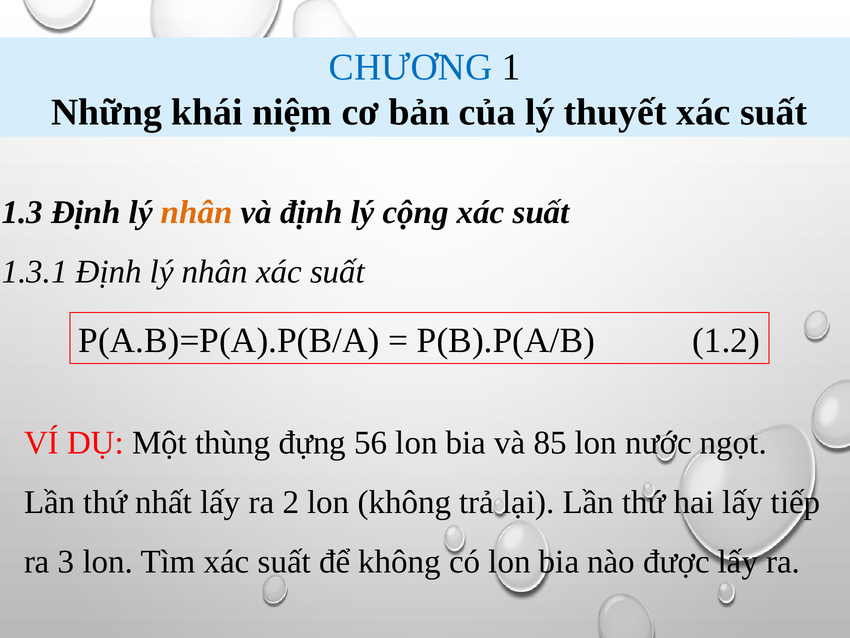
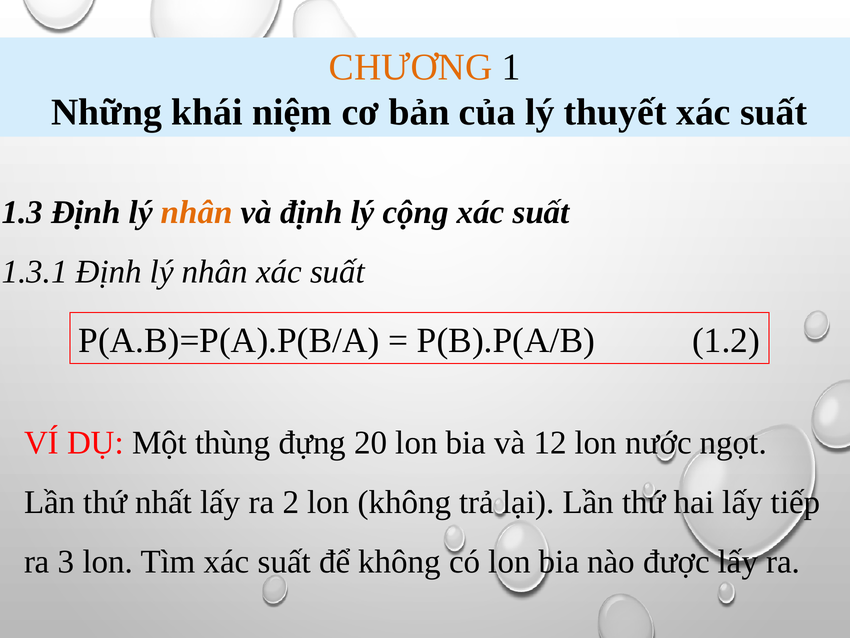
CHƯƠNG colour: blue -> orange (411, 67)
56: 56 -> 20 (371, 443)
85: 85 -> 12 (550, 443)
